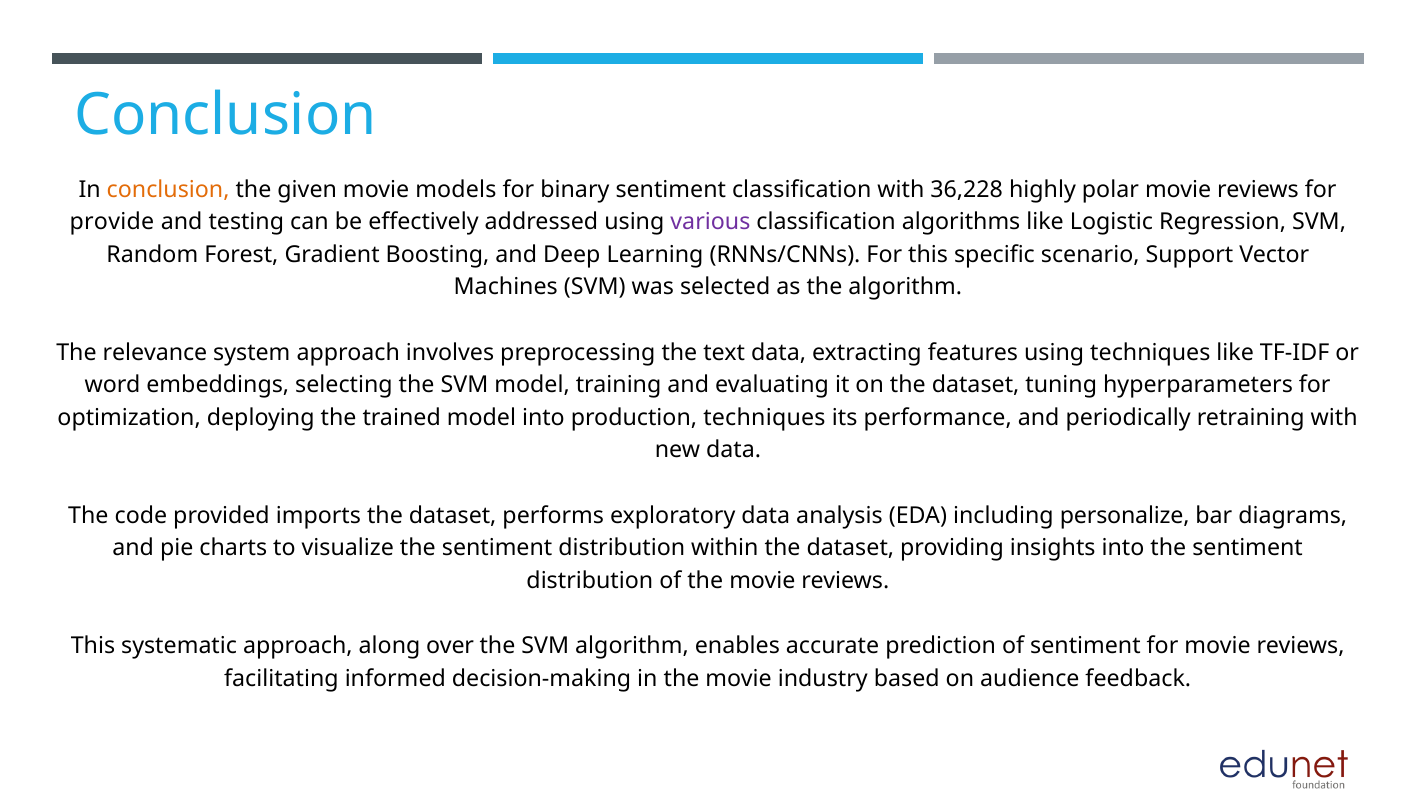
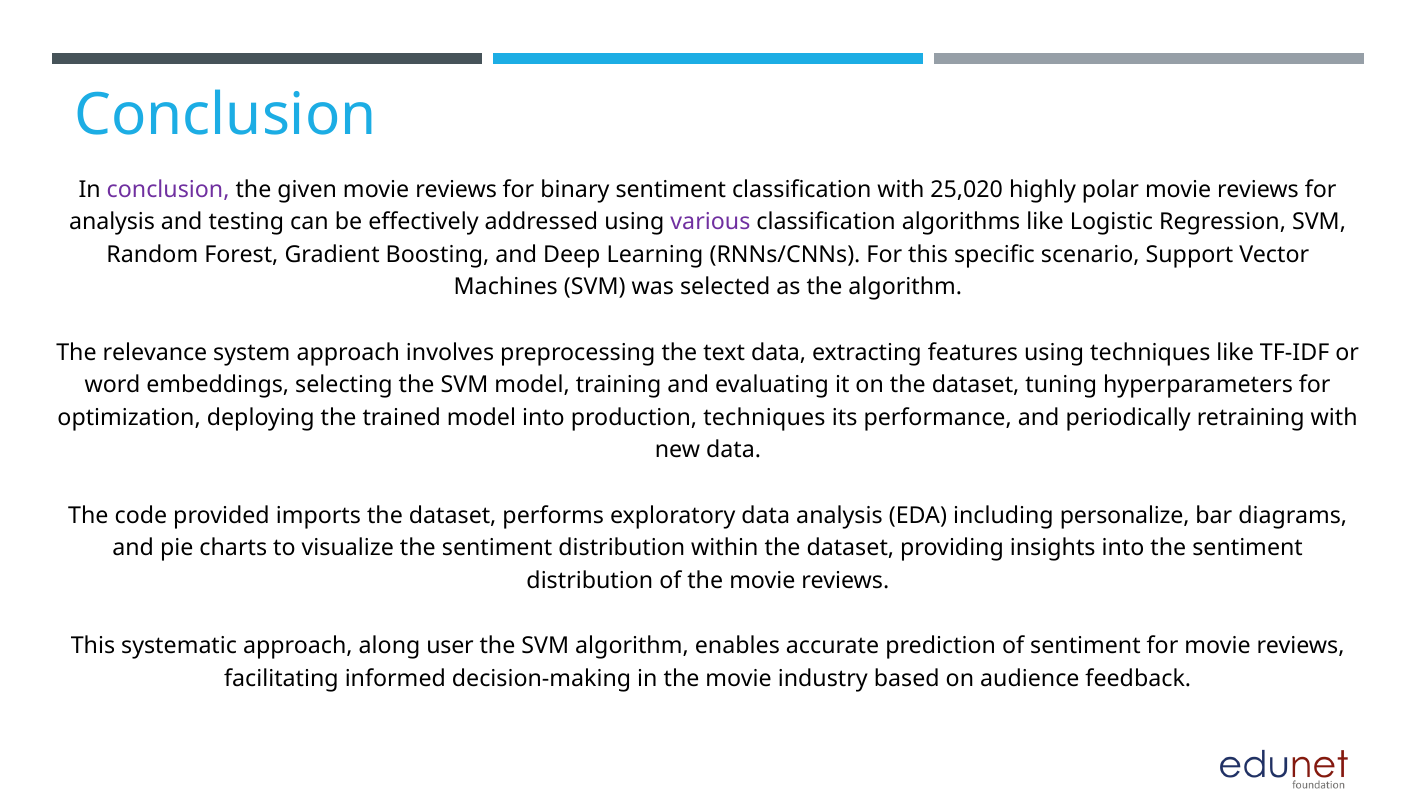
conclusion colour: orange -> purple (168, 189)
given movie models: models -> reviews (456, 189)
36,228: 36,228 -> 25,020 (967, 189)
provide: provide -> analysis (112, 222)
over: over -> user (450, 646)
